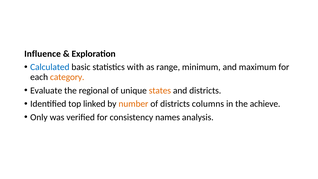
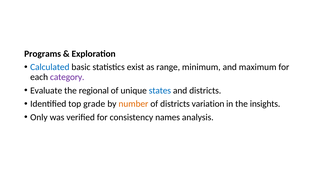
Influence: Influence -> Programs (43, 54)
with: with -> exist (136, 67)
category colour: orange -> purple (67, 77)
states colour: orange -> blue (160, 90)
linked: linked -> grade (94, 104)
columns: columns -> variation (208, 104)
achieve: achieve -> insights (265, 104)
